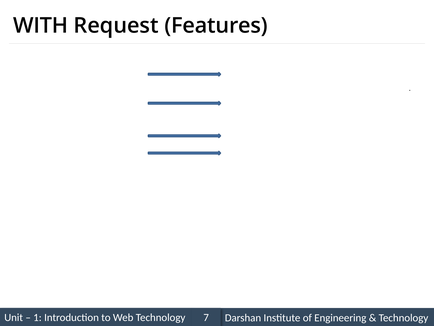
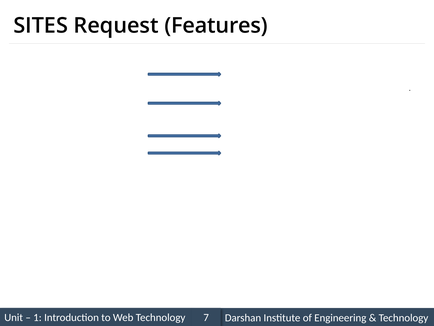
WITH: WITH -> SITES (41, 26)
